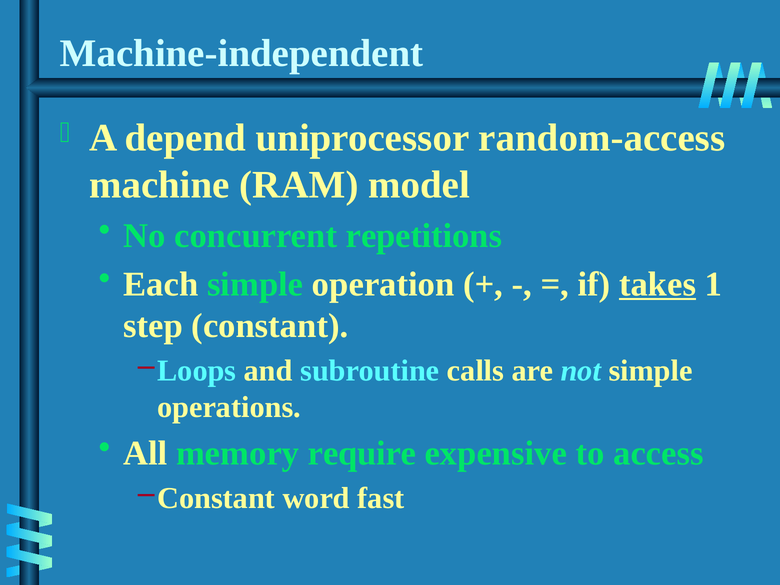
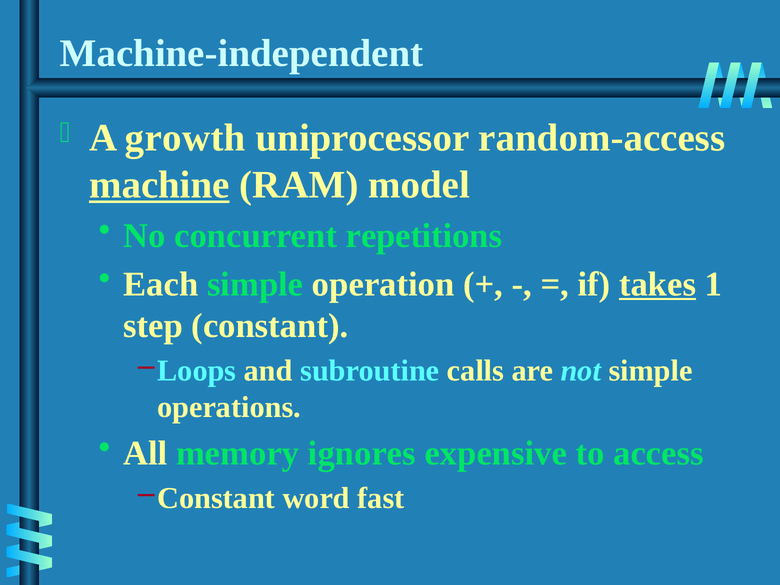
depend: depend -> growth (185, 138)
machine underline: none -> present (159, 185)
require: require -> ignores (362, 453)
